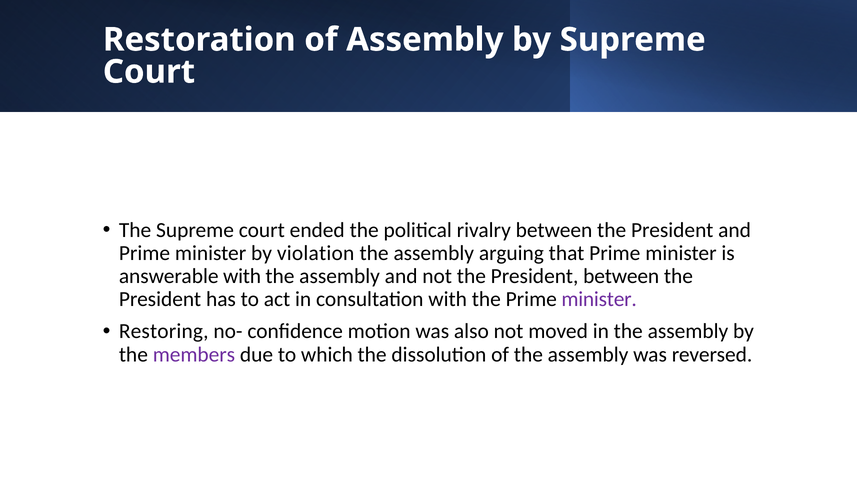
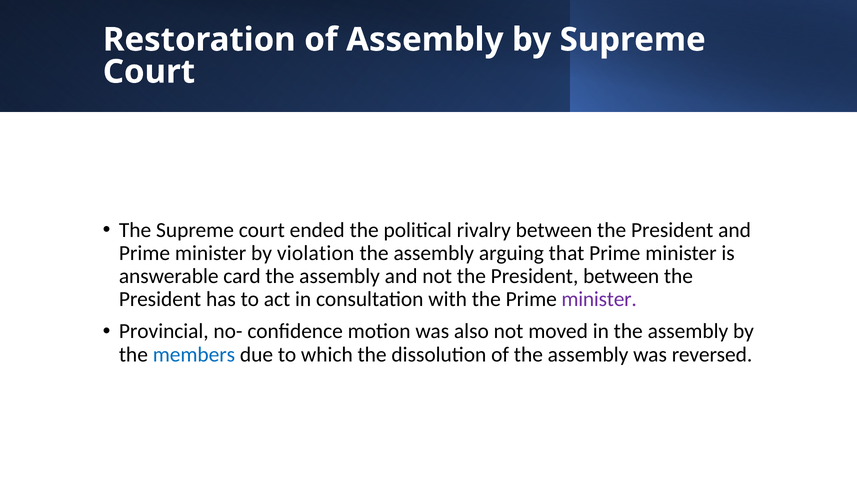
answerable with: with -> card (242, 276)
Restoring: Restoring -> Provincial (164, 331)
members colour: purple -> blue (194, 355)
